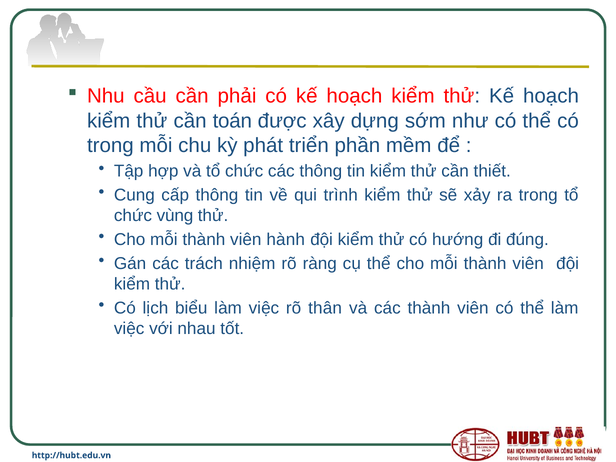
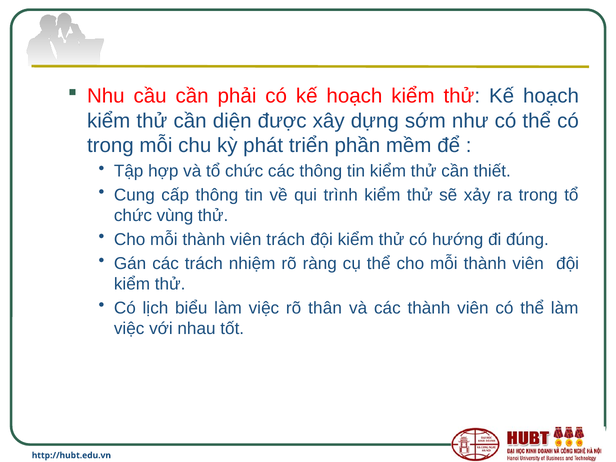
toán: toán -> diện (232, 121)
viên hành: hành -> trách (286, 240)
